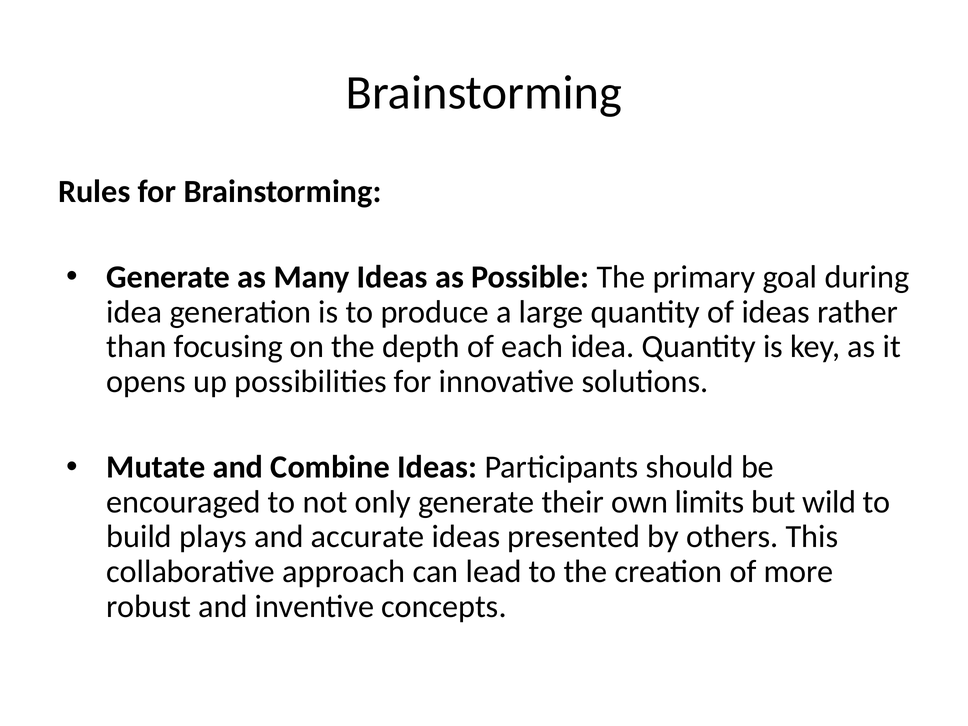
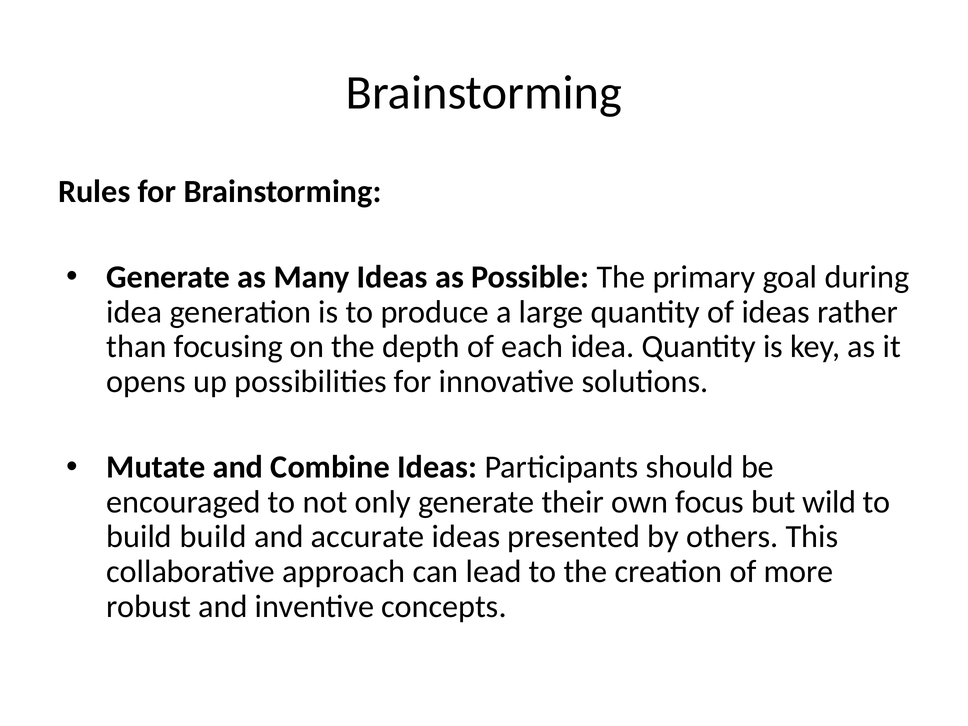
limits: limits -> focus (710, 502)
build plays: plays -> build (213, 537)
